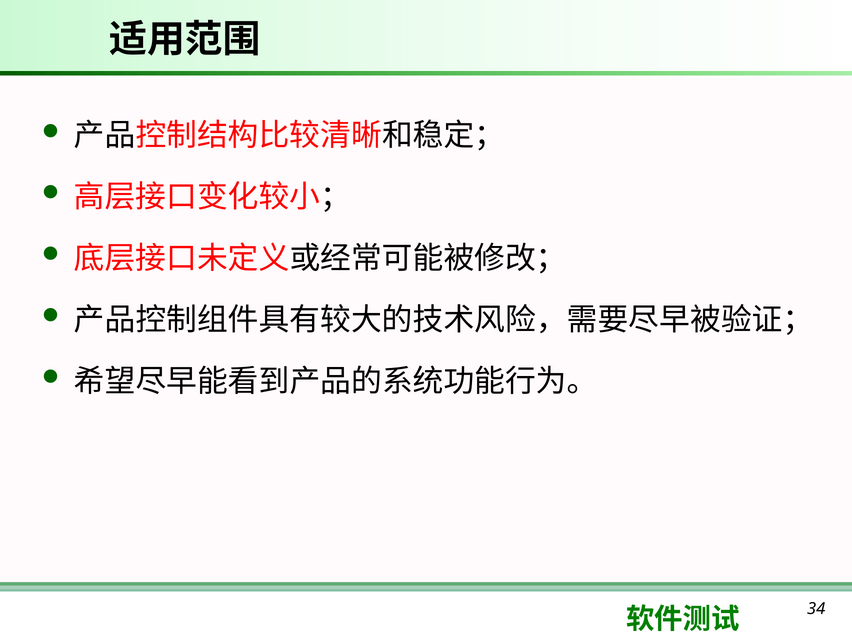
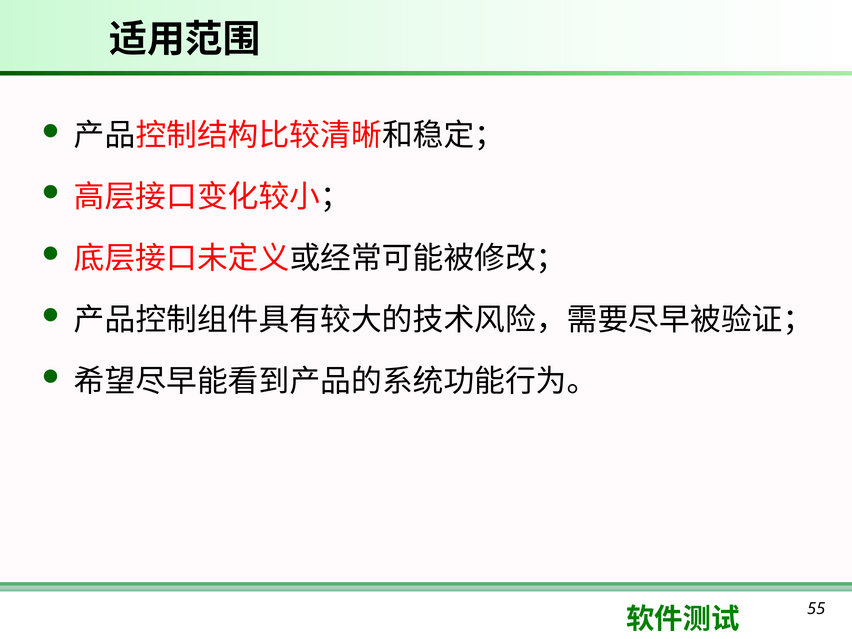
34: 34 -> 55 (816, 609)
